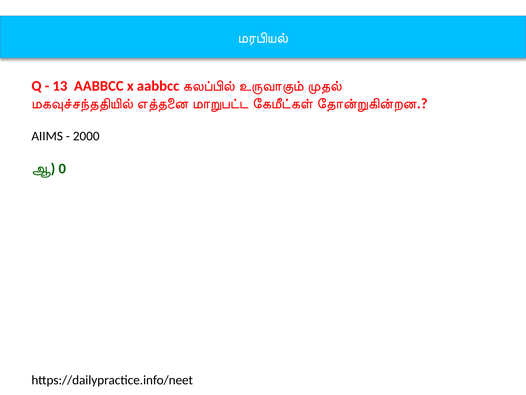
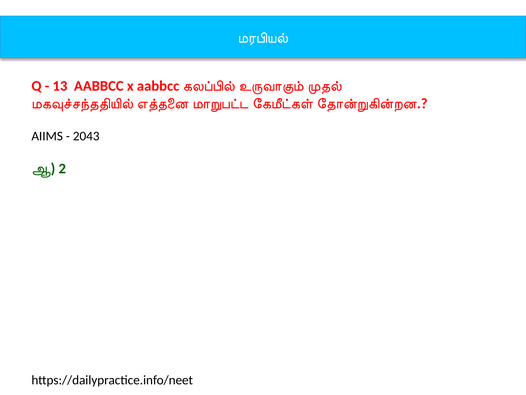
2000: 2000 -> 2043 (86, 136)
0: 0 -> 2 (62, 168)
